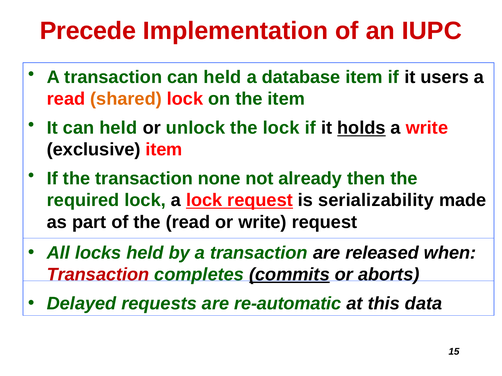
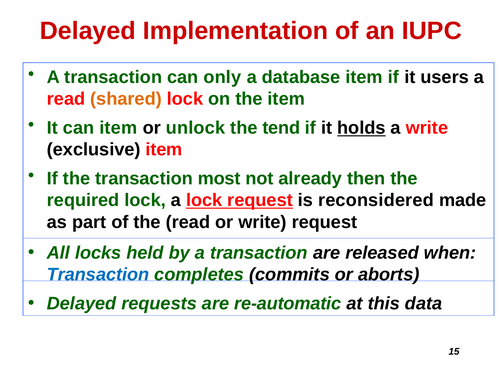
Precede: Precede -> Delayed (88, 31)
transaction can held: held -> only (222, 77)
It can held: held -> item (118, 128)
the lock: lock -> tend (281, 128)
none: none -> most (219, 179)
serializability: serializability -> reconsidered (376, 201)
Transaction colour: red -> blue (98, 275)
commits underline: present -> none (289, 275)
